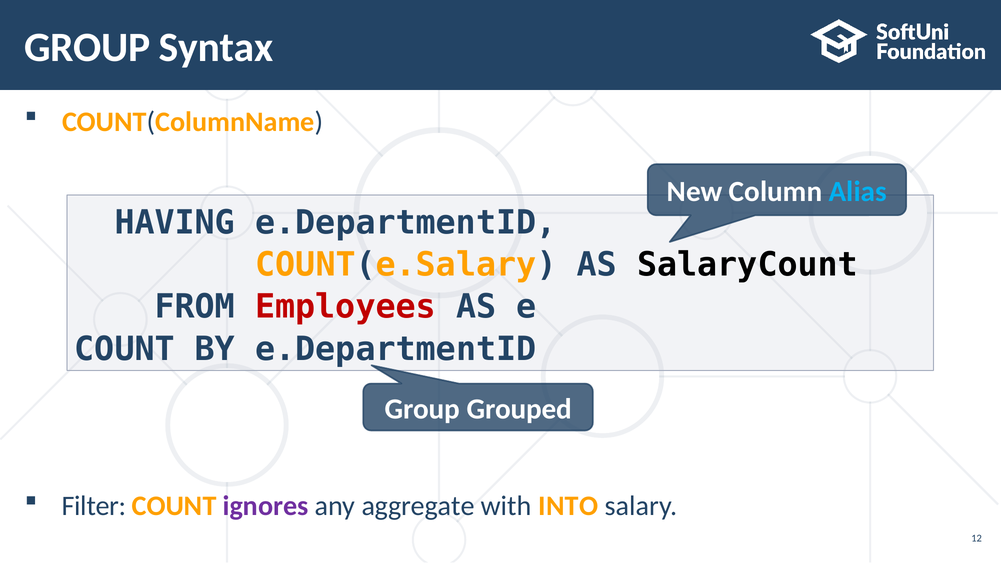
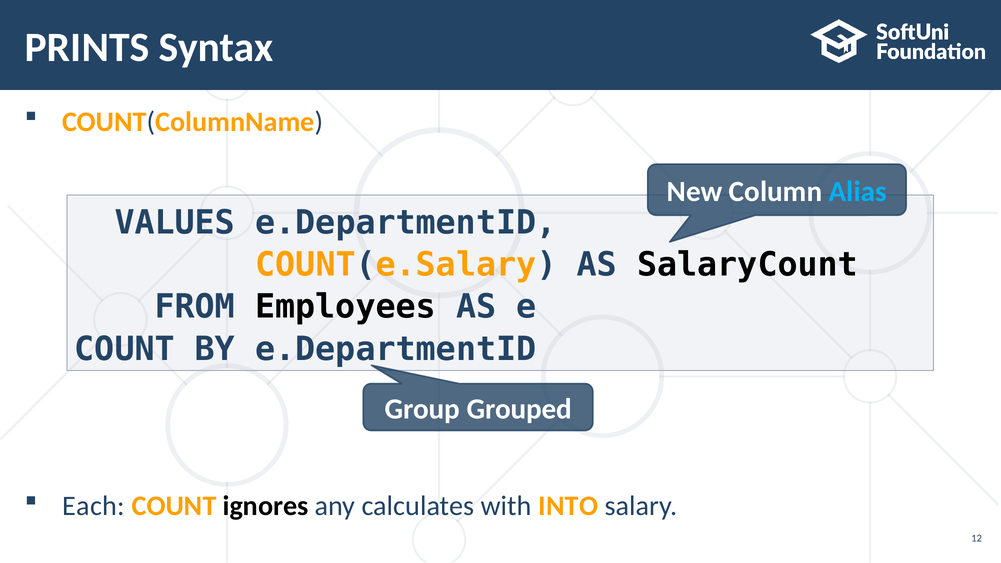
GROUP: GROUP -> PRINTS (87, 47)
HAVING: HAVING -> VALUES (175, 223)
Employees colour: red -> black (345, 307)
Filter: Filter -> Each (94, 506)
ignores colour: purple -> black (266, 506)
aggregate: aggregate -> calculates (418, 506)
